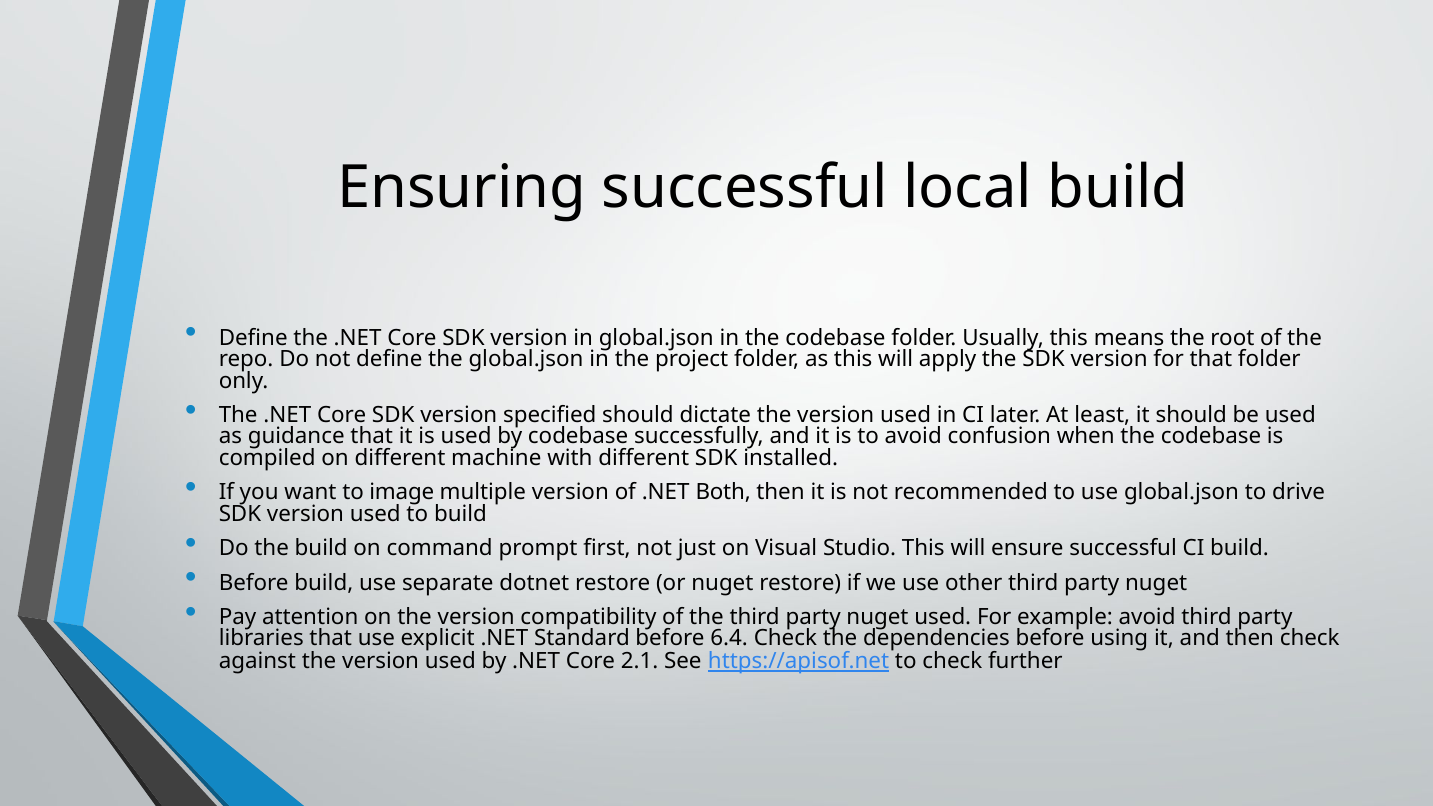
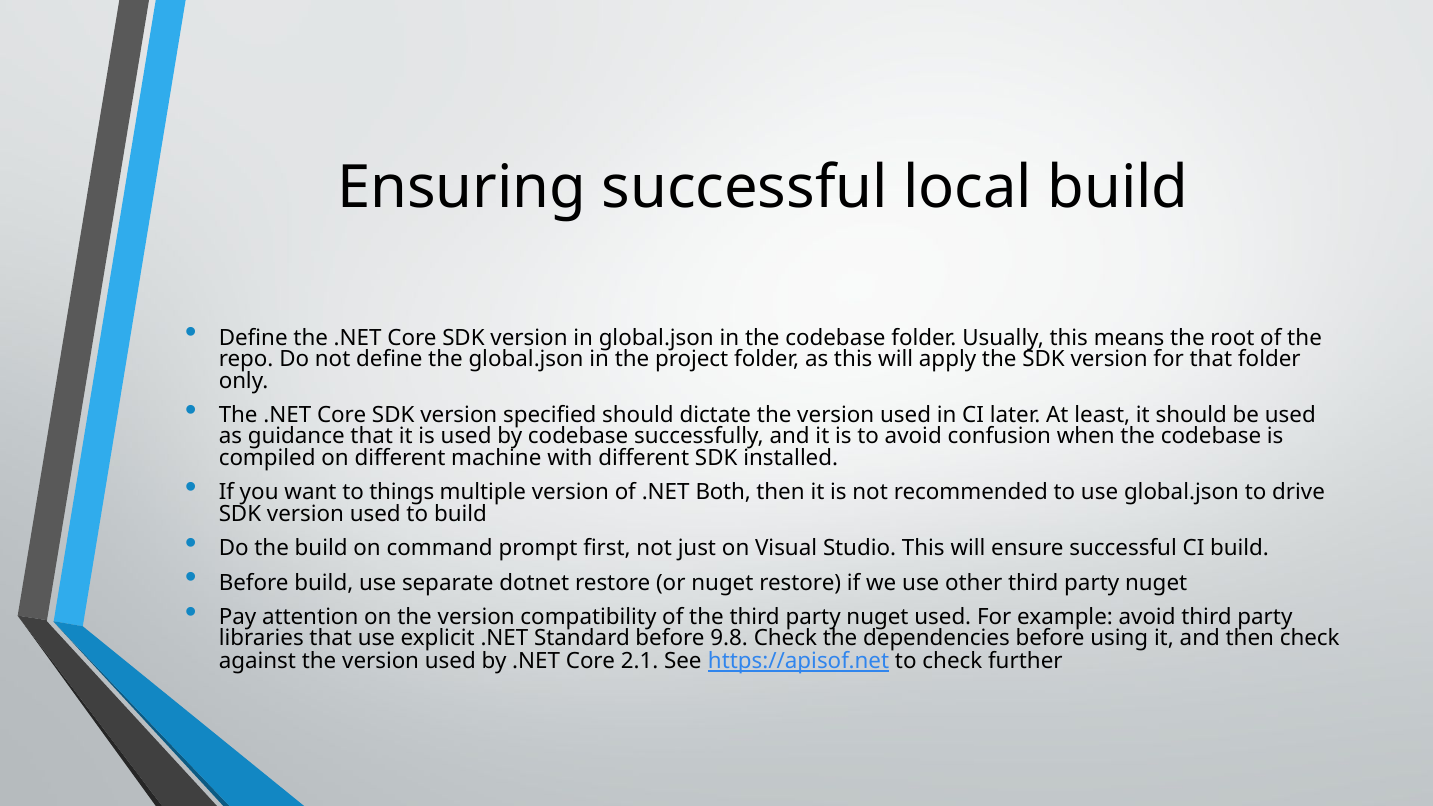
image: image -> things (402, 492)
6.4: 6.4 -> 9.8 (729, 639)
